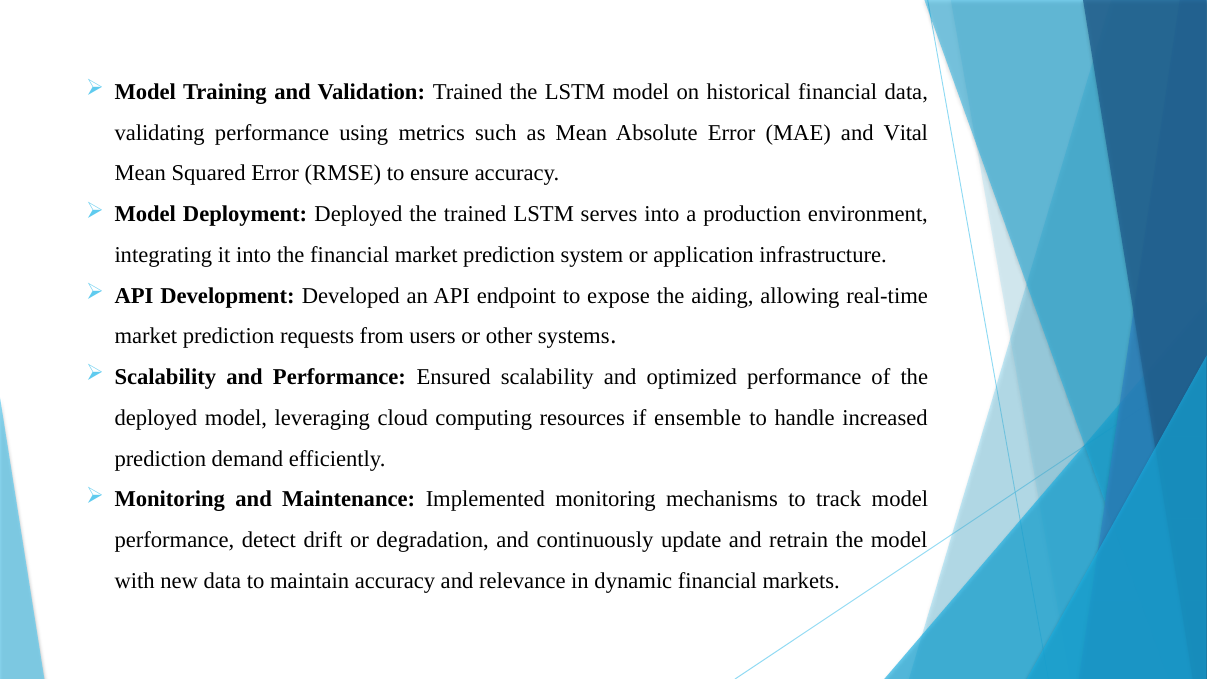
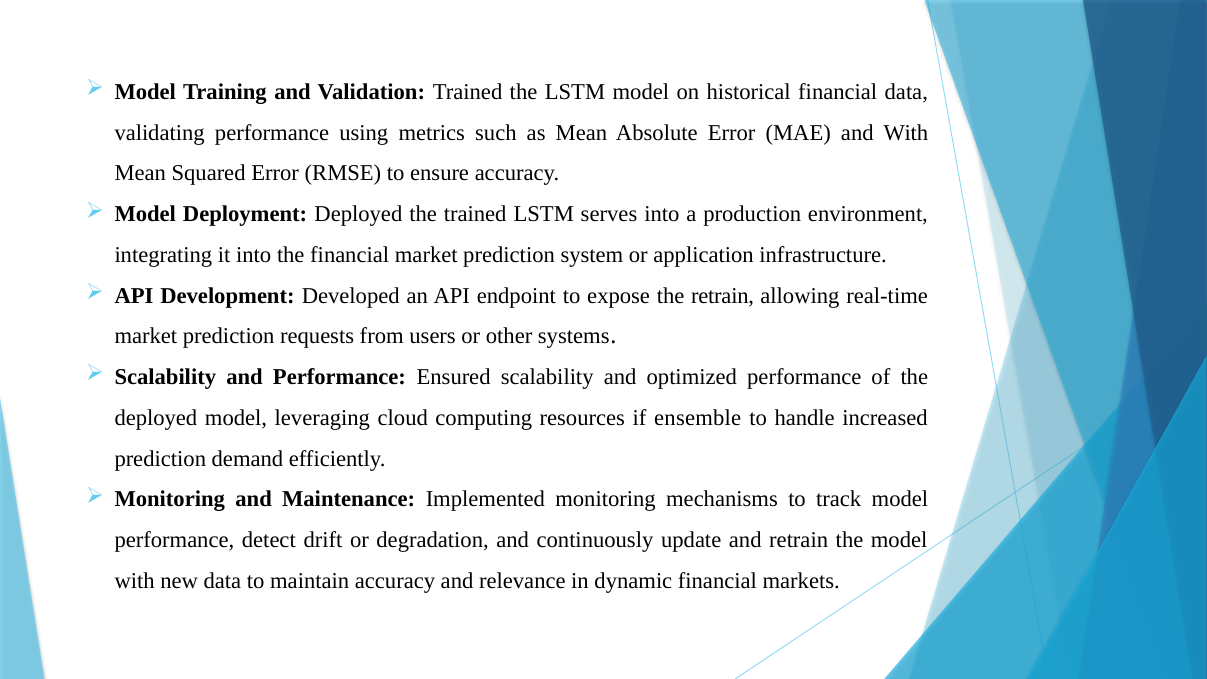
and Vital: Vital -> With (906, 133)
the aiding: aiding -> retrain (723, 296)
